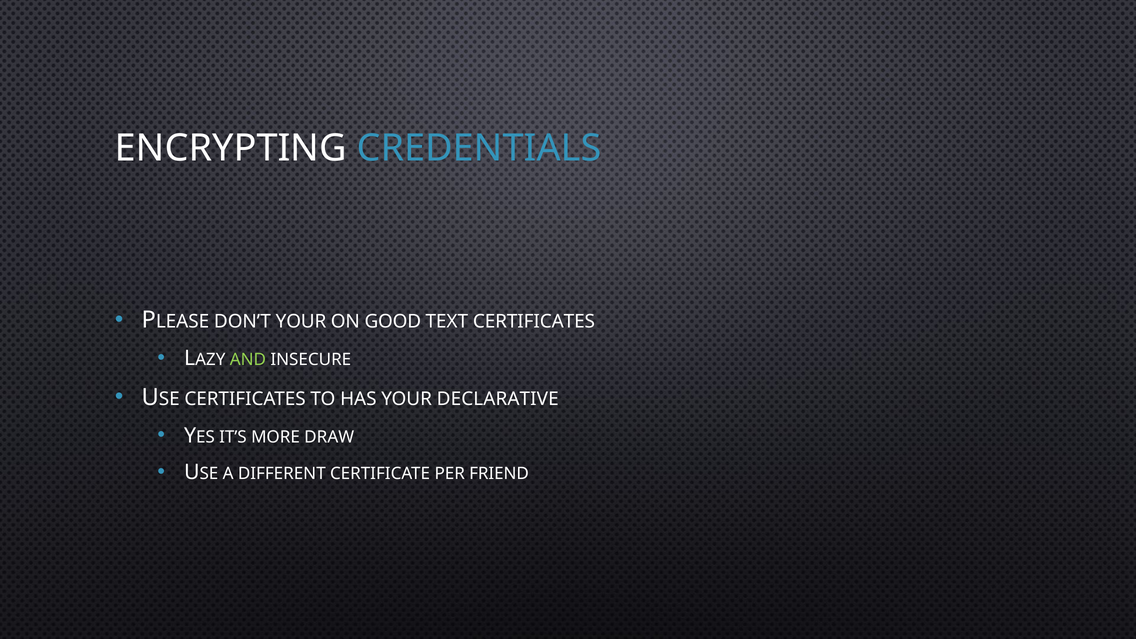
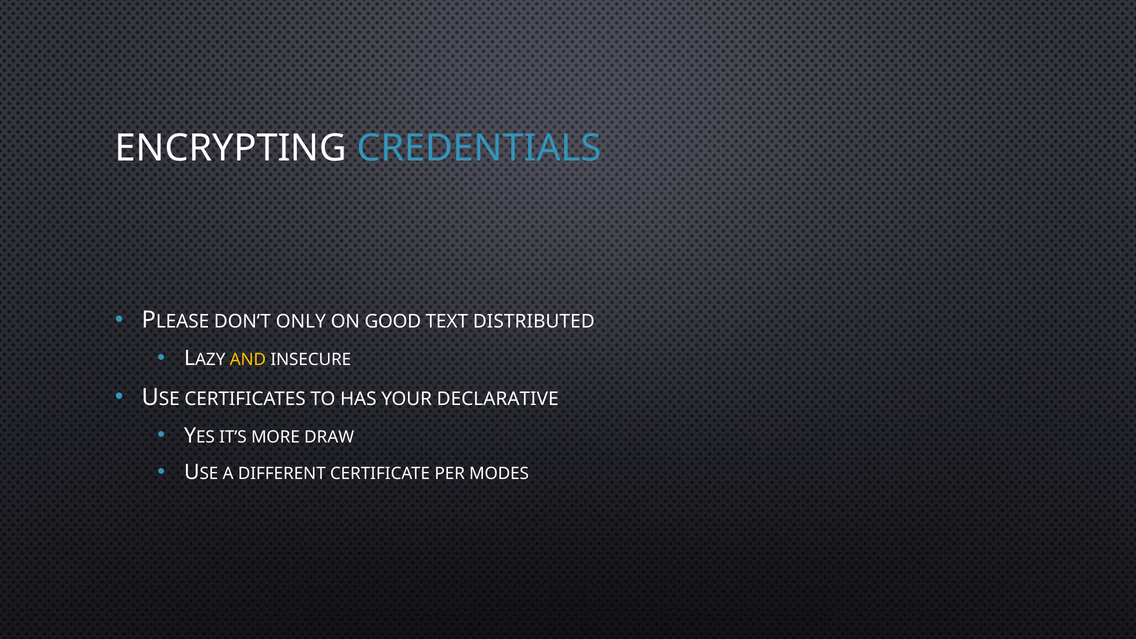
DON’T YOUR: YOUR -> ONLY (301, 322)
TEXT CERTIFICATES: CERTIFICATES -> DISTRIBUTED (534, 322)
AND colour: light green -> yellow (248, 360)
FRIEND: FRIEND -> MODES (499, 474)
